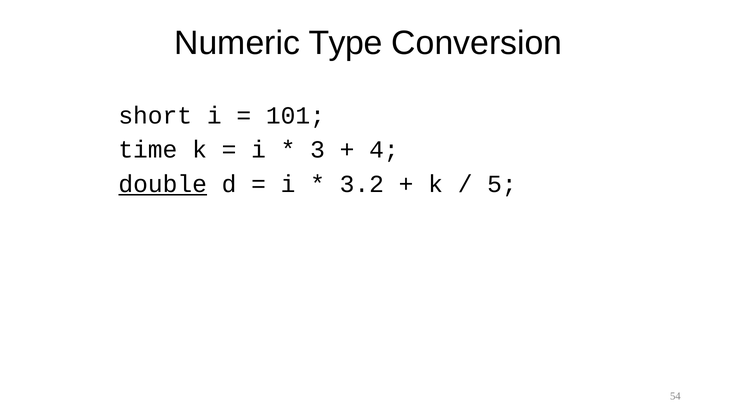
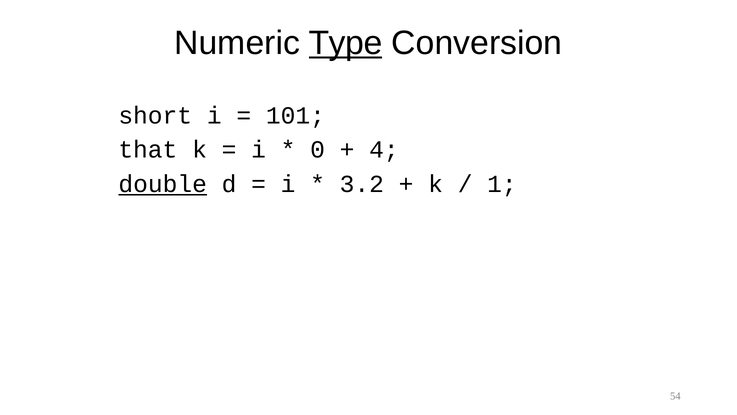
Type underline: none -> present (346, 43)
time: time -> that (148, 150)
3: 3 -> 0 (318, 150)
5: 5 -> 1 (502, 184)
